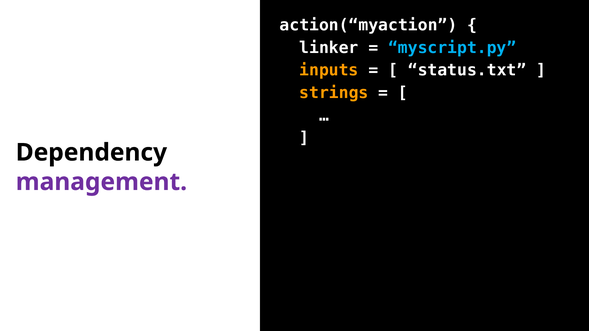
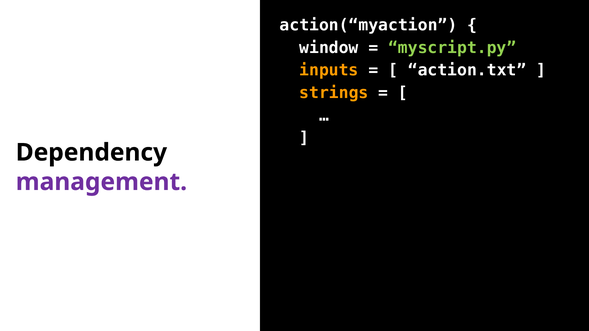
linker: linker -> window (329, 48)
myscript.py colour: light blue -> light green (452, 48)
status.txt: status.txt -> action.txt (467, 70)
